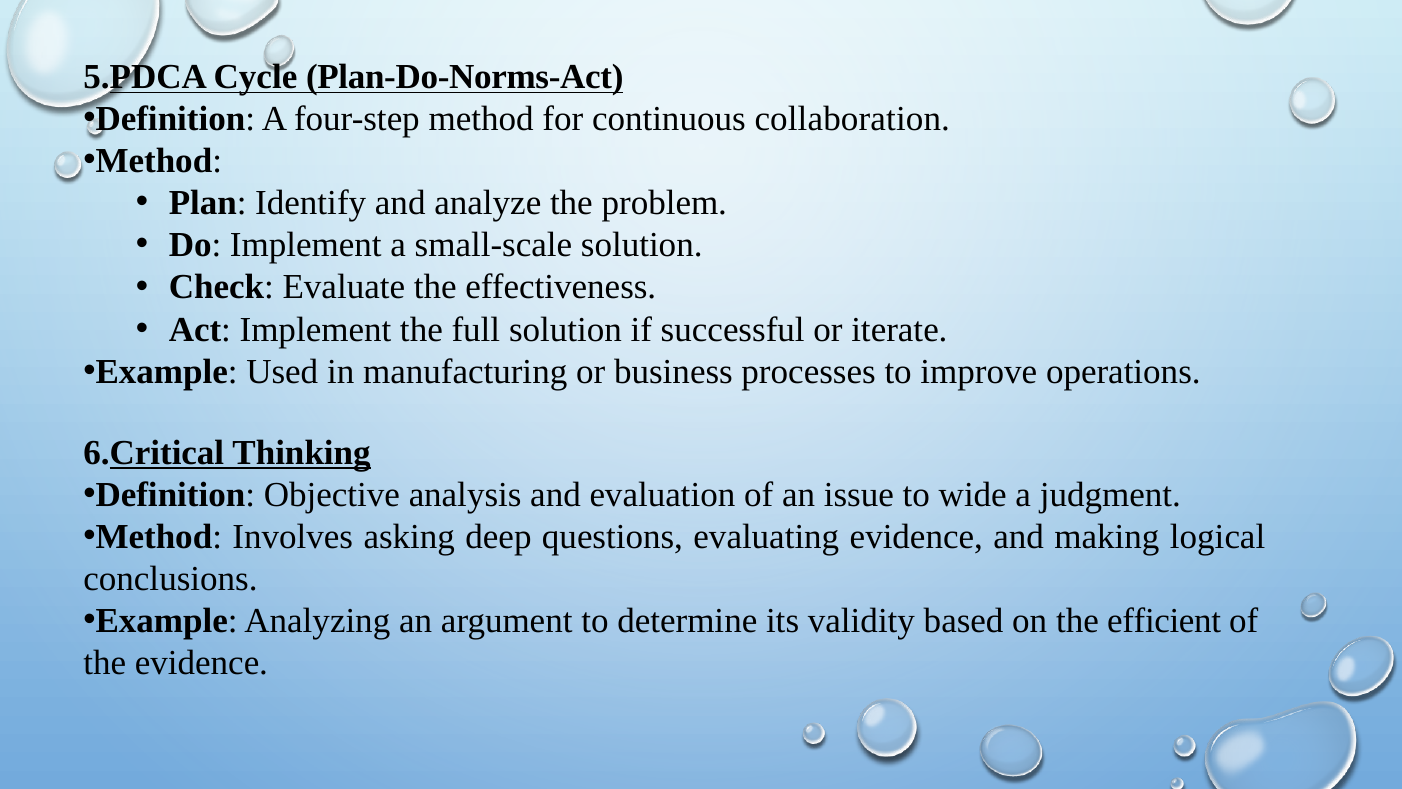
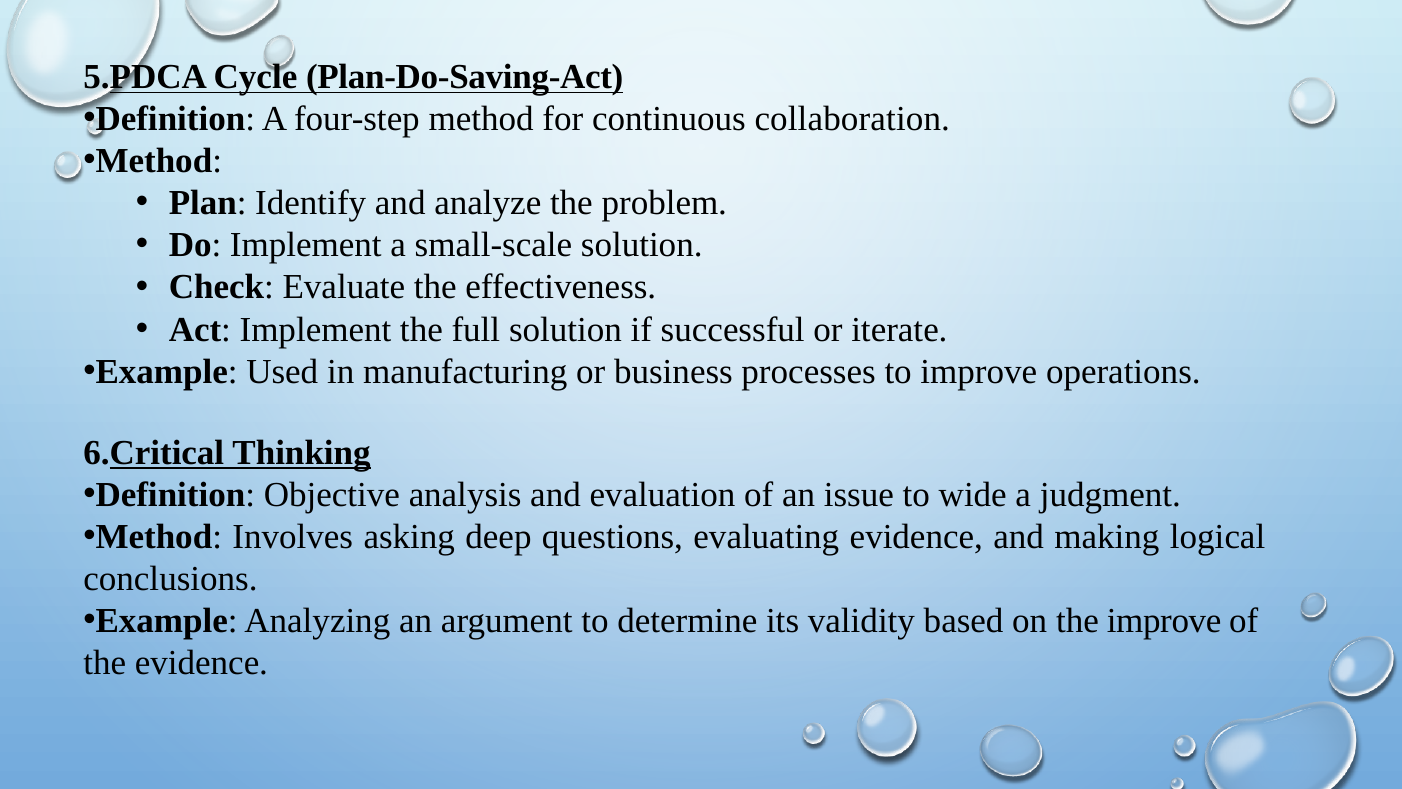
Plan-Do-Norms-Act: Plan-Do-Norms-Act -> Plan-Do-Saving-Act (465, 77)
the efficient: efficient -> improve (1164, 621)
